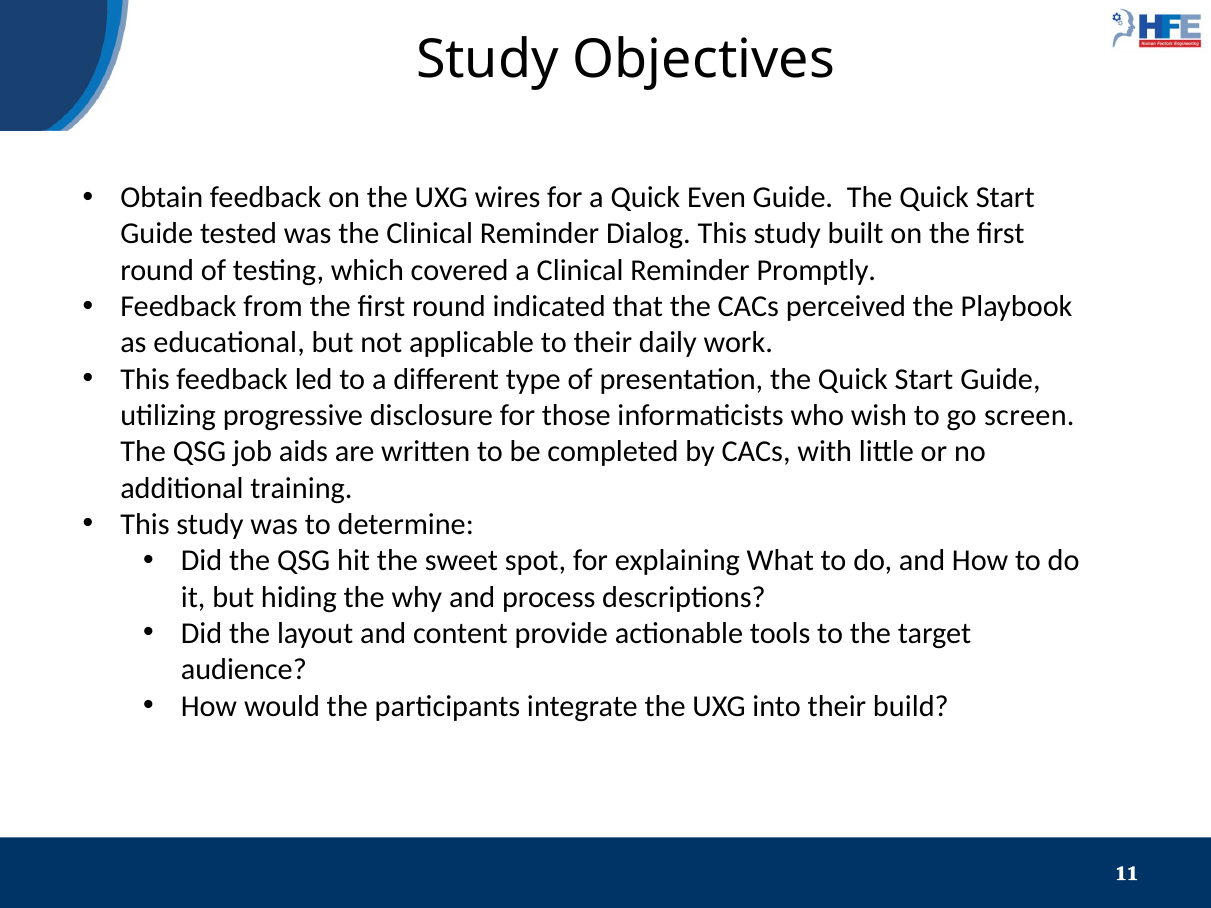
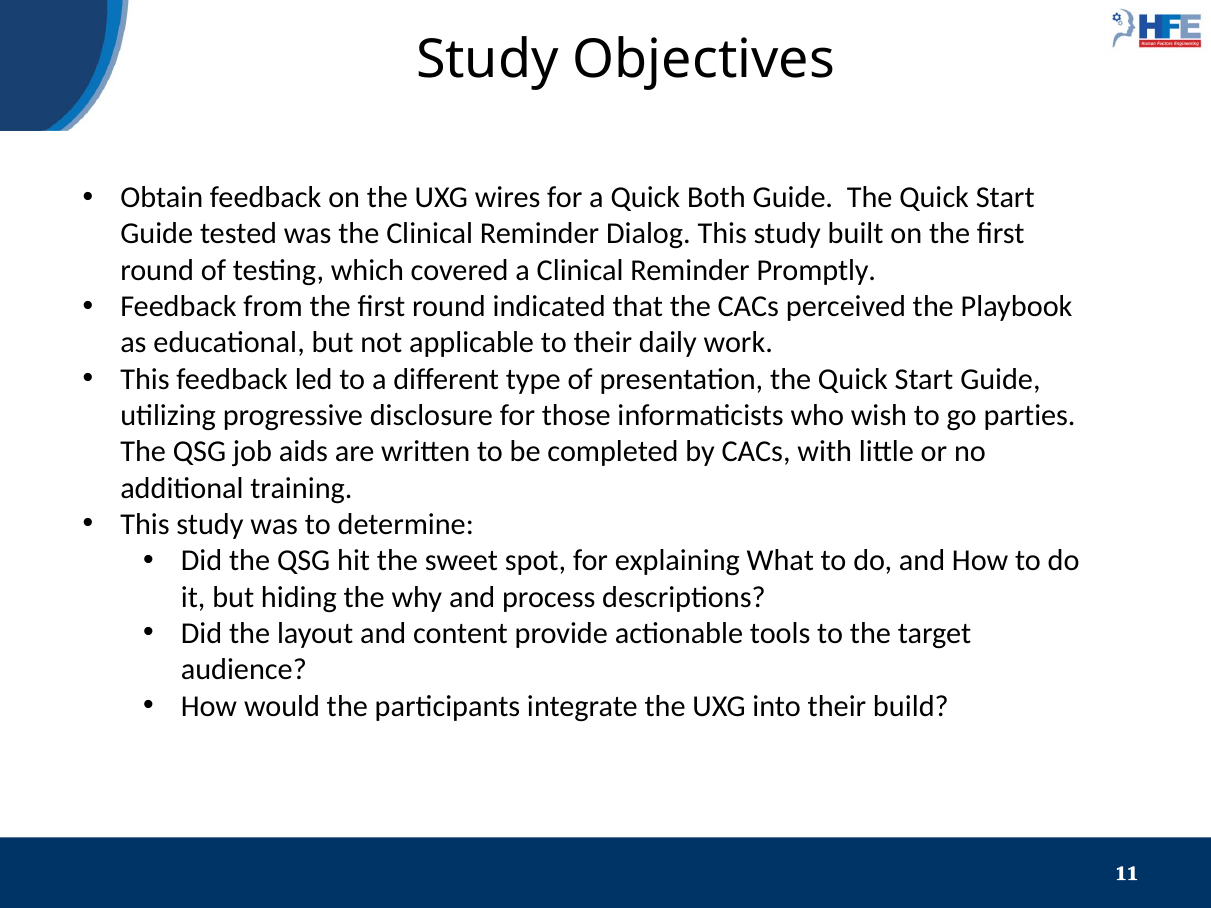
Even: Even -> Both (716, 198)
screen: screen -> parties (1030, 416)
